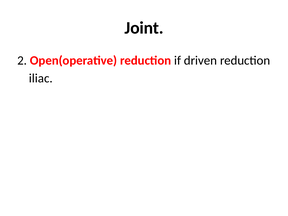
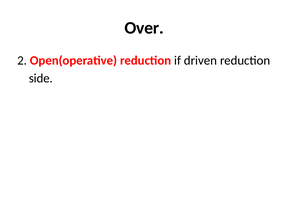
Joint: Joint -> Over (144, 28)
iliac: iliac -> side (41, 78)
